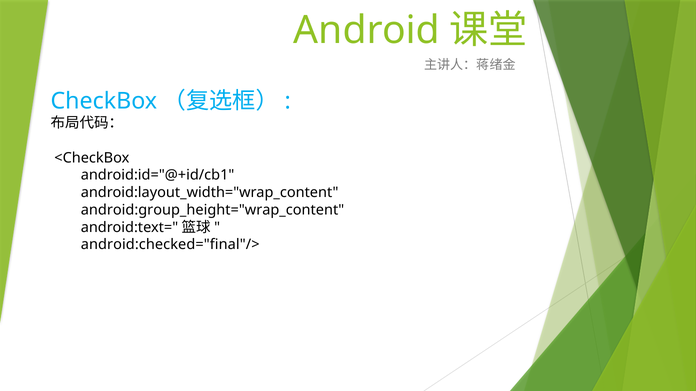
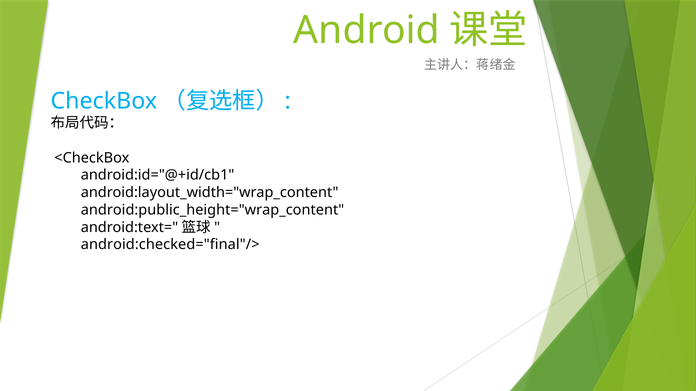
android:group_height="wrap_content: android:group_height="wrap_content -> android:public_height="wrap_content (213, 210)
